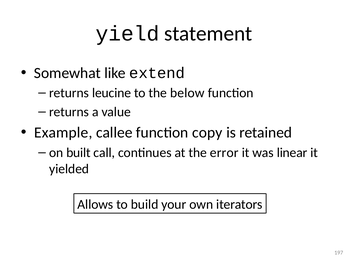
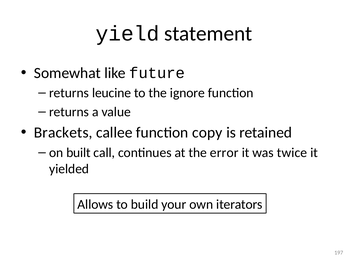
extend: extend -> future (157, 73)
below: below -> ignore (187, 93)
Example: Example -> Brackets (63, 133)
linear: linear -> twice (292, 153)
